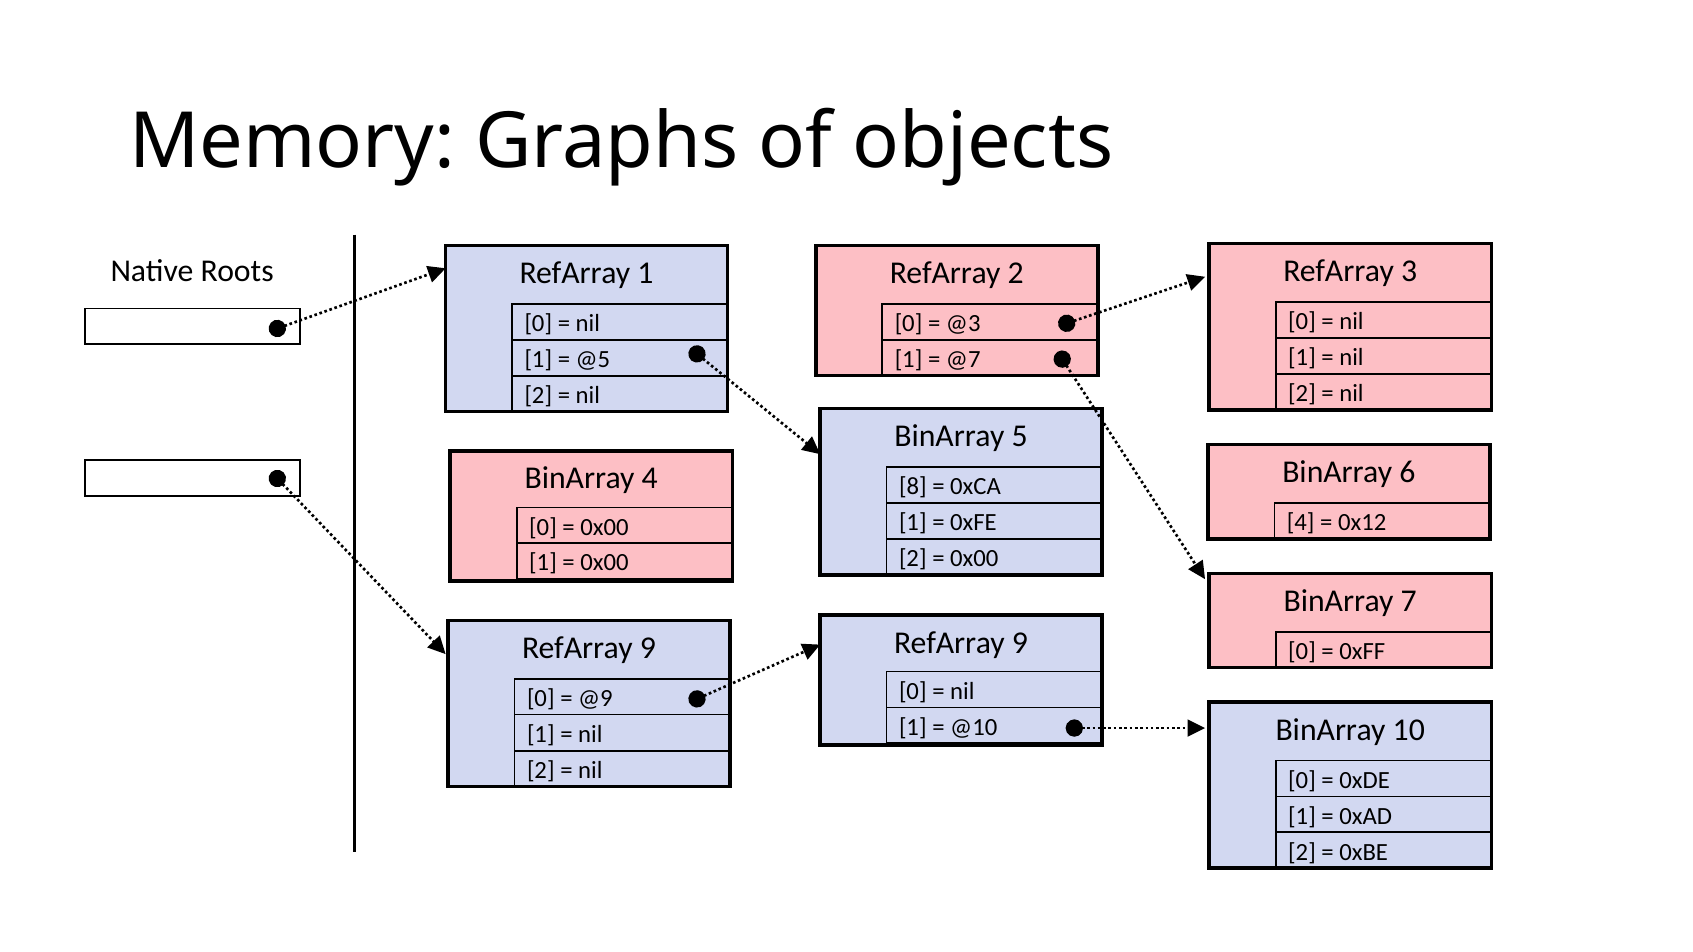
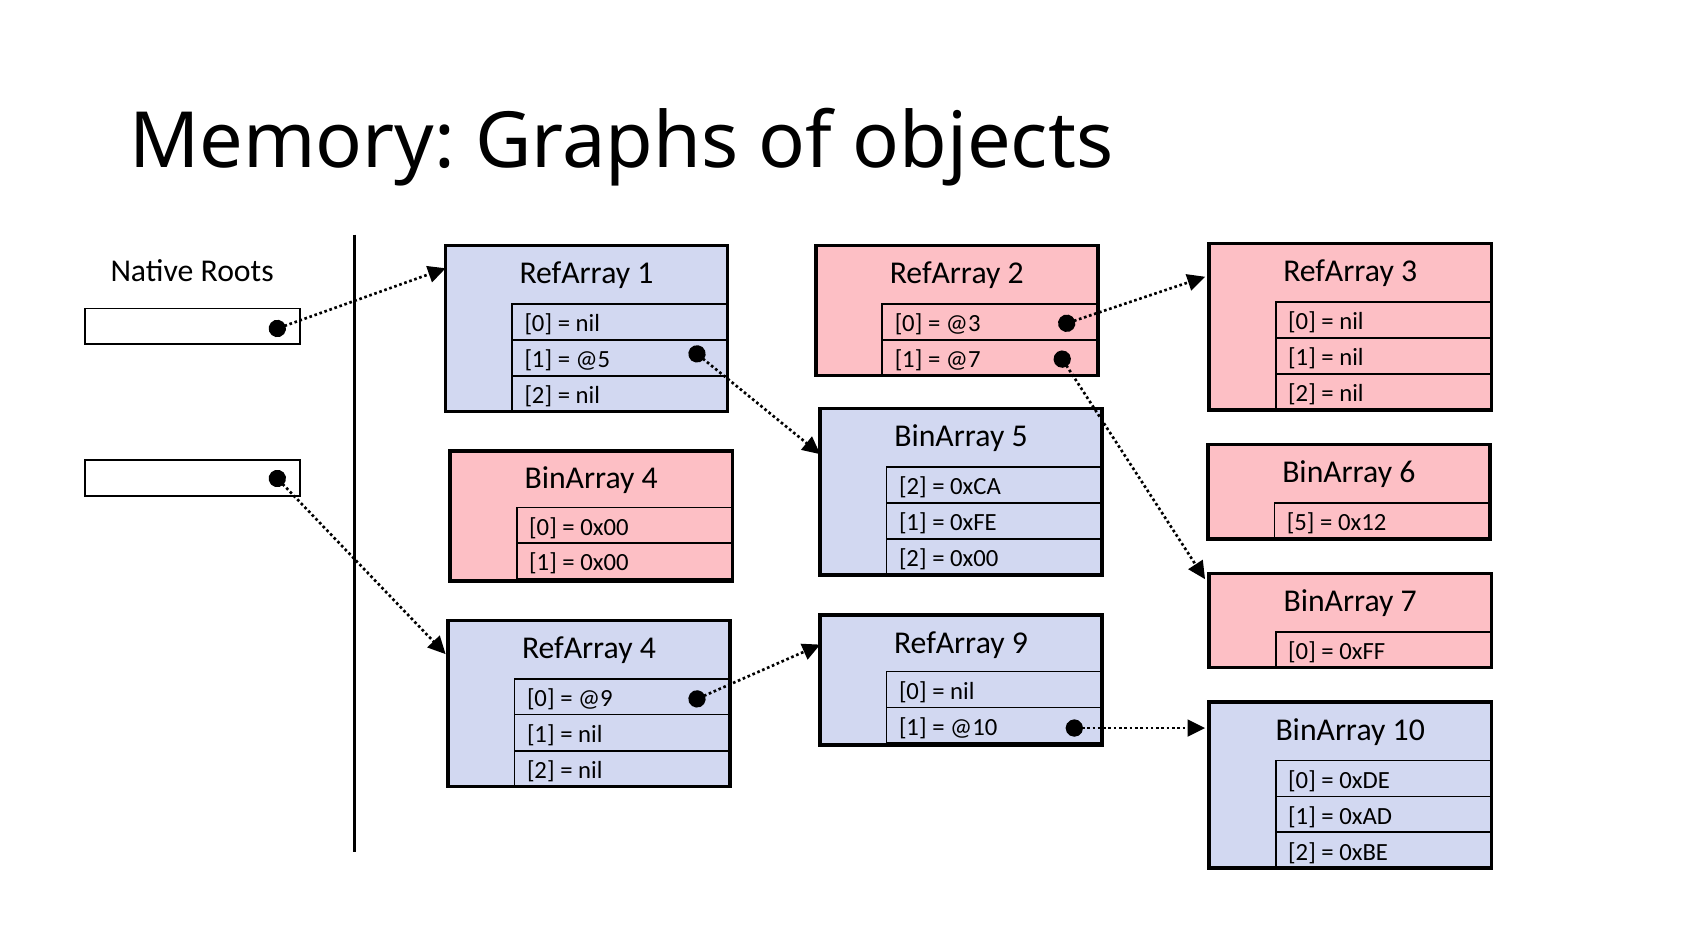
8: 8 -> 2 (913, 487)
4: 4 -> 5 (1301, 523)
9: 9 -> 4 (648, 648)
